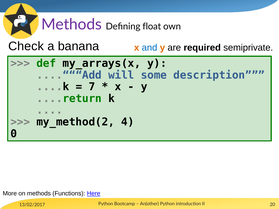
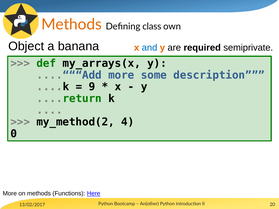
Methods colour: purple -> orange (72, 24)
float: float -> class (152, 26)
Check: Check -> Object (26, 46)
....“““Add will: will -> more (121, 75)
7: 7 -> 9 (92, 87)
